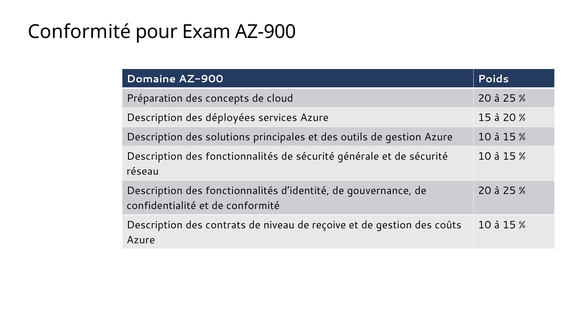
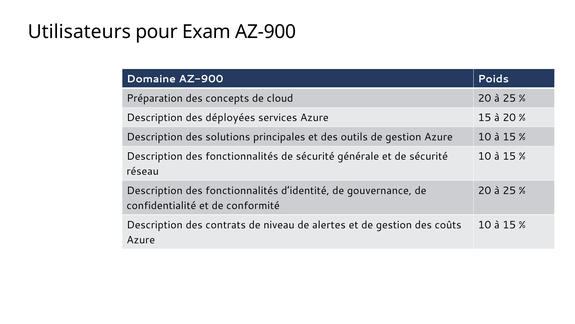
Conformité: Conformité -> Utilisateurs (79, 32)
reçoive: reçoive -> alertes (329, 225)
